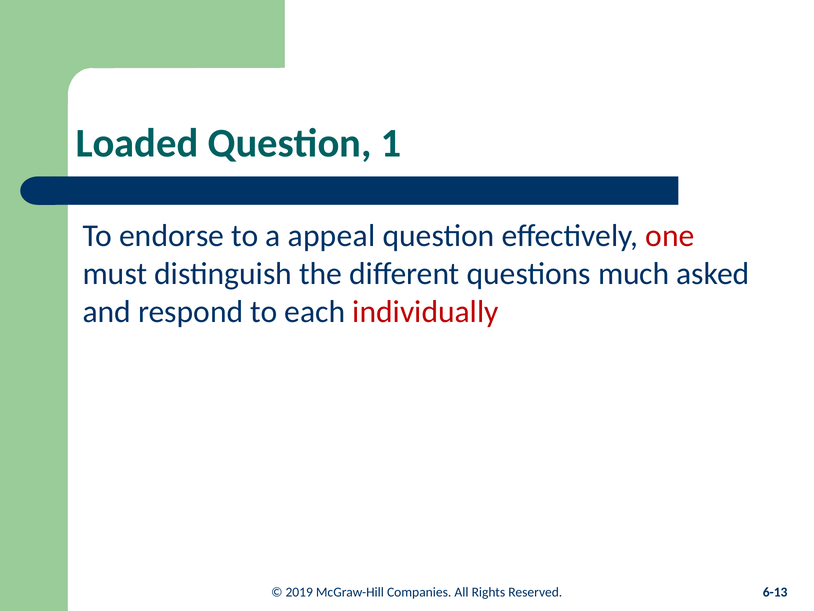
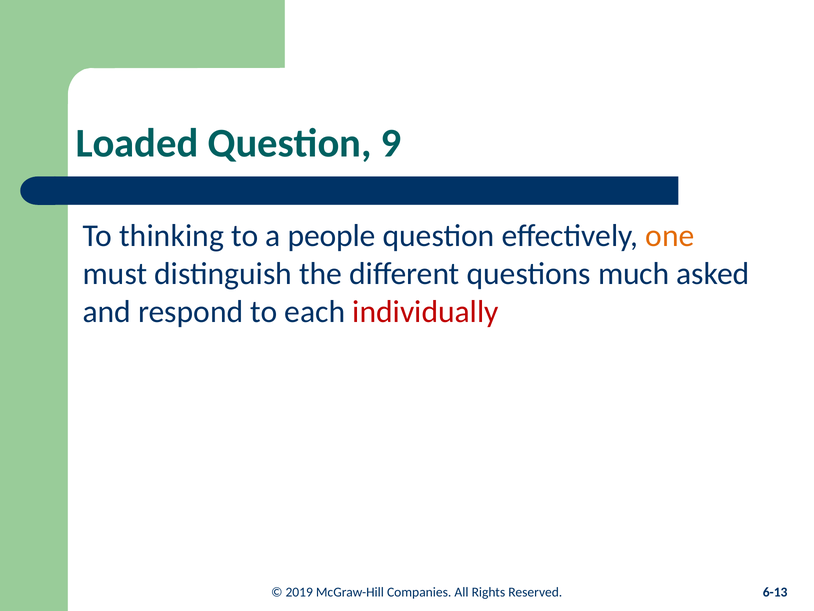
1: 1 -> 9 (391, 143)
endorse: endorse -> thinking (172, 236)
appeal: appeal -> people (332, 236)
one colour: red -> orange (670, 236)
